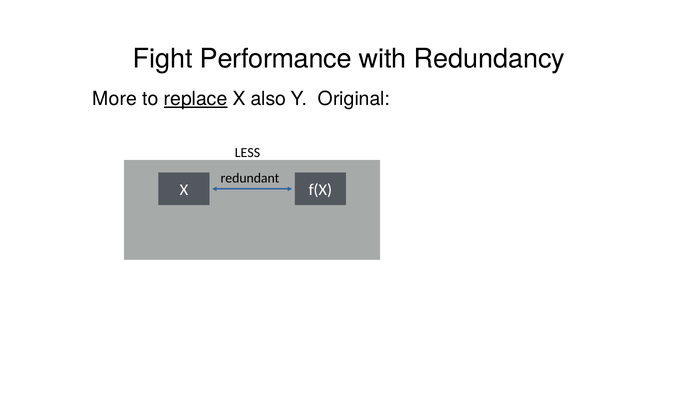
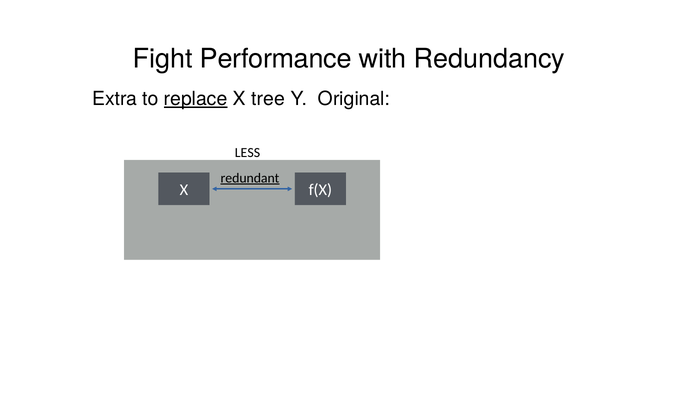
More: More -> Extra (115, 99)
also: also -> tree (268, 99)
redundant underline: none -> present (250, 178)
